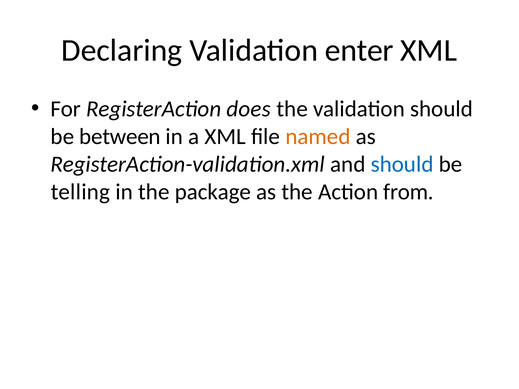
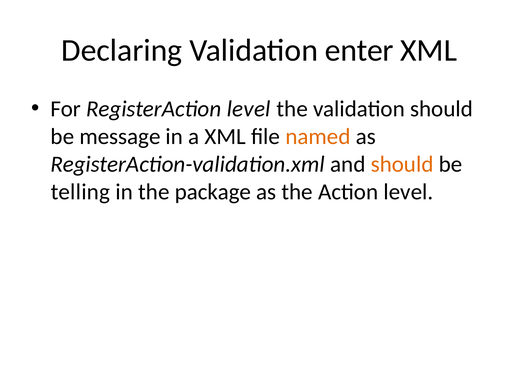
RegisterAction does: does -> level (249, 109)
between: between -> message (120, 137)
should colour: blue -> orange (402, 164)
Action from: from -> level (408, 192)
